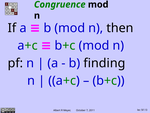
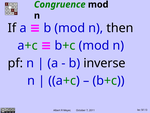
finding: finding -> inverse (104, 63)
